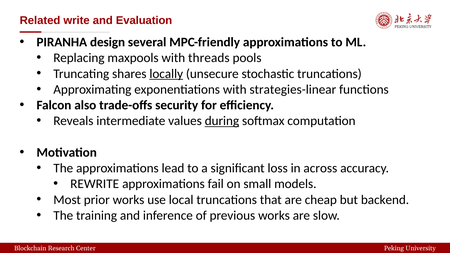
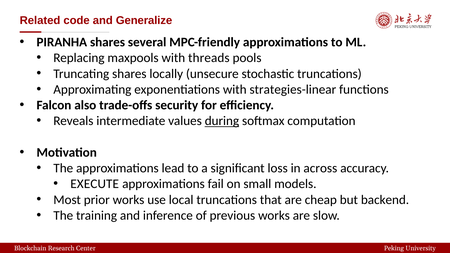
write: write -> code (77, 20)
Evaluation: Evaluation -> Generalize (144, 20)
PIRANHA design: design -> shares (108, 42)
locally underline: present -> none (166, 74)
REWRITE: REWRITE -> EXECUTE (95, 184)
